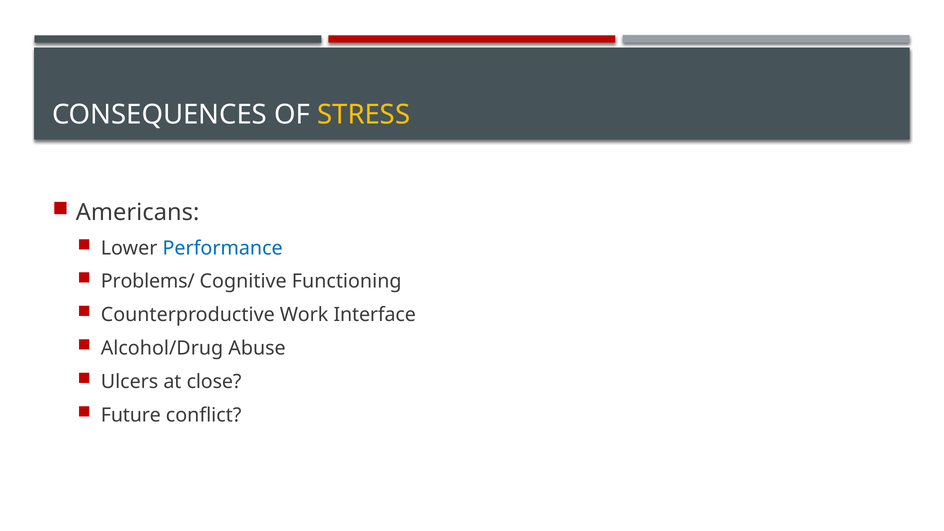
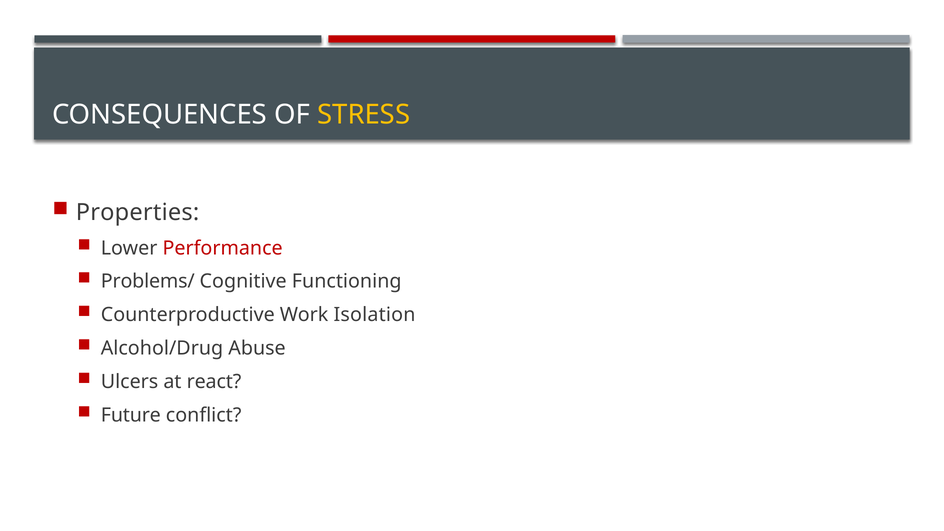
Americans: Americans -> Properties (138, 213)
Performance colour: blue -> red (223, 248)
Interface: Interface -> Isolation (375, 315)
close: close -> react (214, 382)
